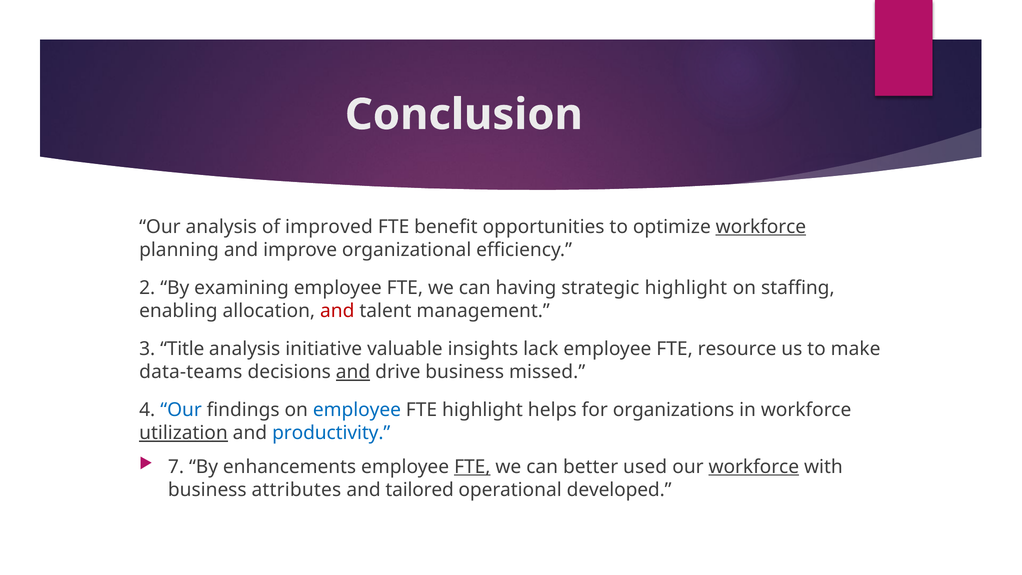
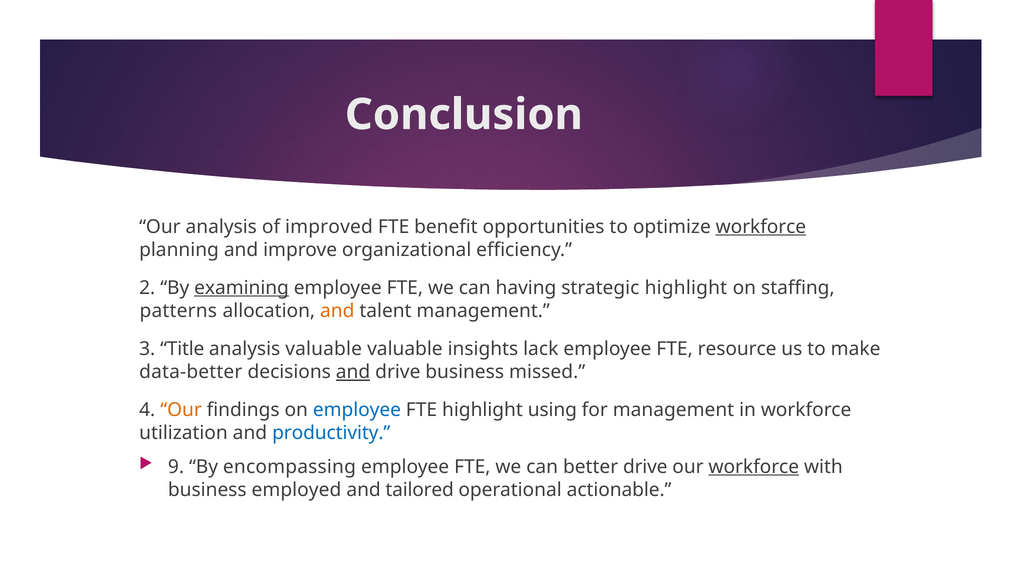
examining underline: none -> present (242, 288)
enabling: enabling -> patterns (178, 311)
and colour: red -> orange (337, 311)
analysis initiative: initiative -> valuable (324, 349)
data-teams: data-teams -> data-better (191, 372)
Our colour: blue -> orange (181, 410)
helps: helps -> using (552, 410)
for organizations: organizations -> management (673, 410)
utilization underline: present -> none (184, 433)
7: 7 -> 9 (176, 467)
enhancements: enhancements -> encompassing (289, 467)
FTE underline: present -> none (472, 467)
better used: used -> drive (645, 467)
attributes: attributes -> employed (296, 490)
developed: developed -> actionable (619, 490)
